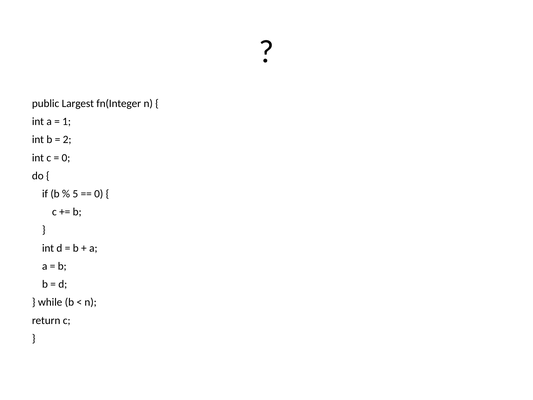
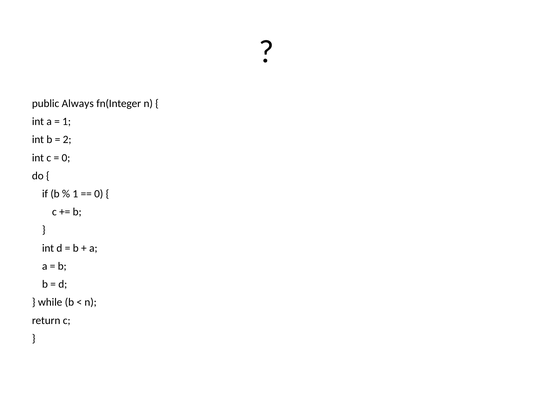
Largest: Largest -> Always (78, 103)
5: 5 -> 1 (75, 194)
